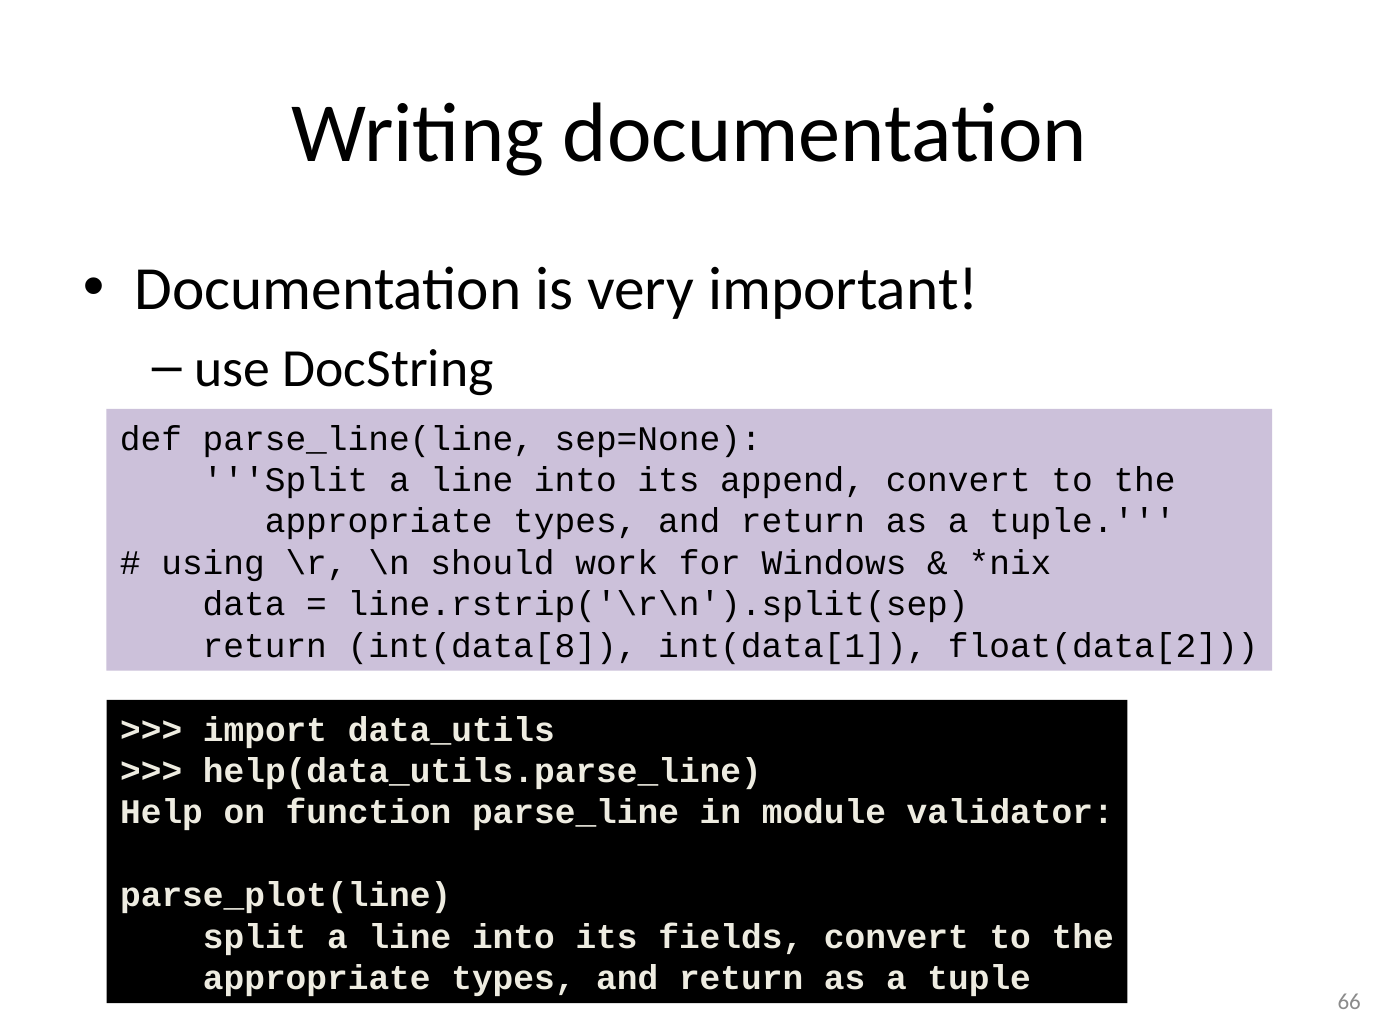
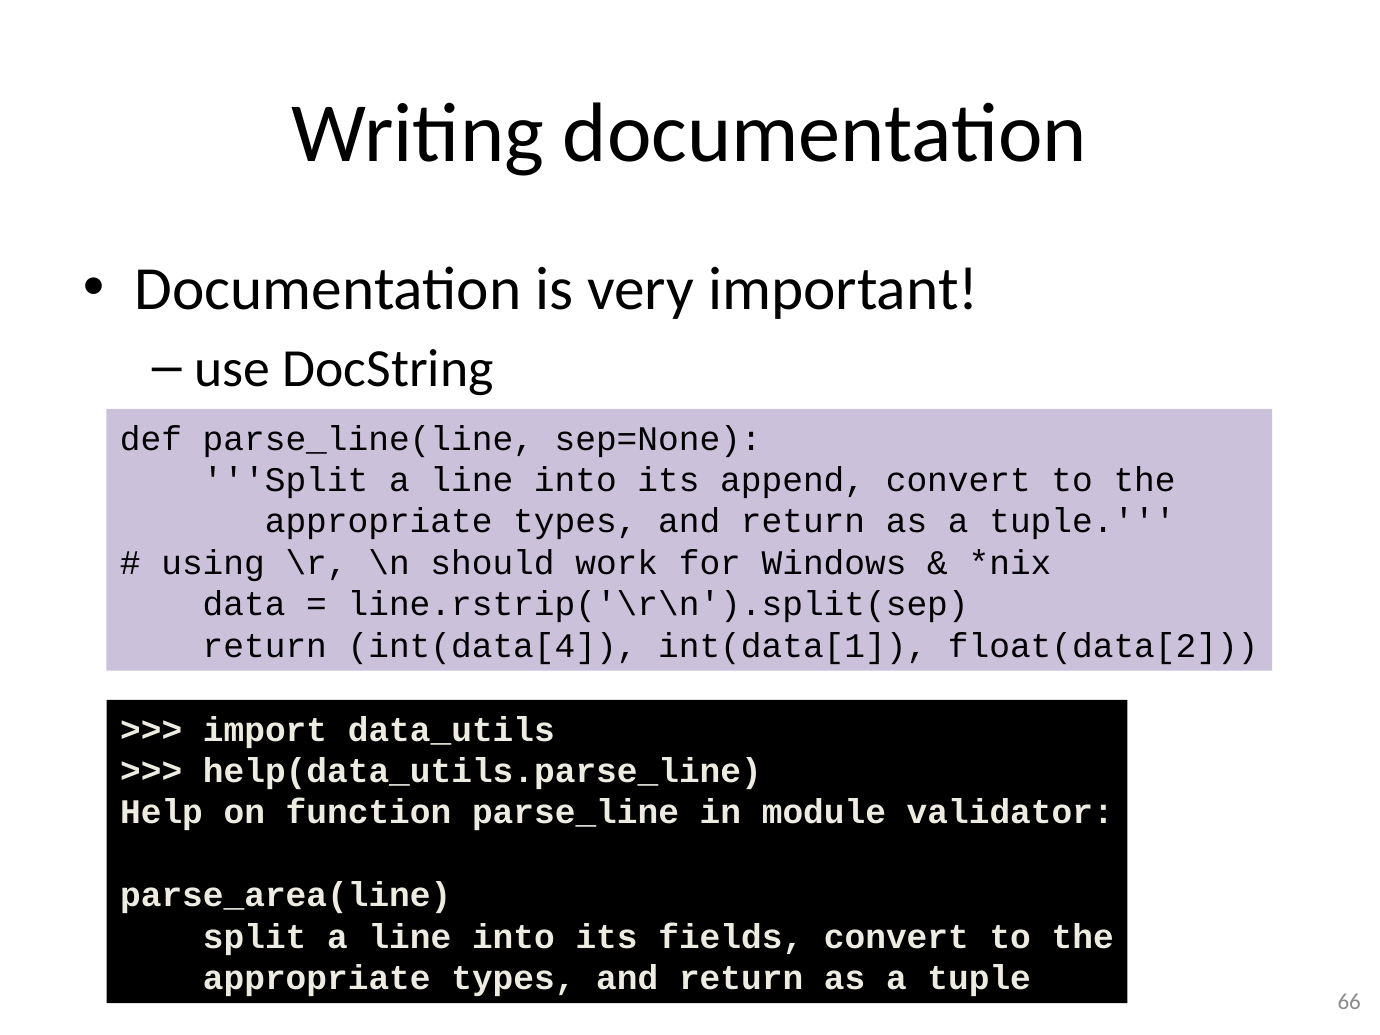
int(data[8: int(data[8 -> int(data[4 (493, 646)
parse_plot(line: parse_plot(line -> parse_area(line (286, 895)
